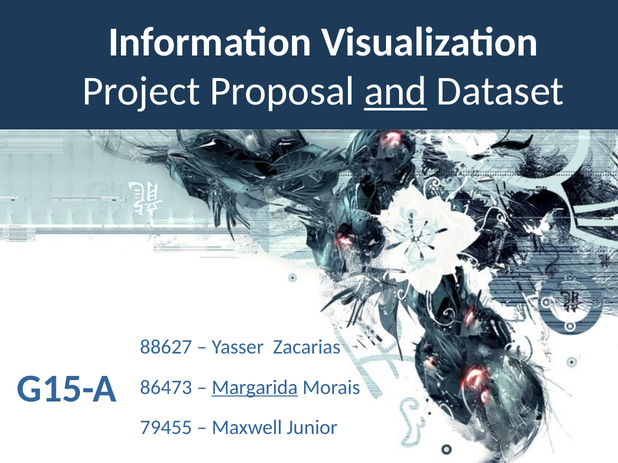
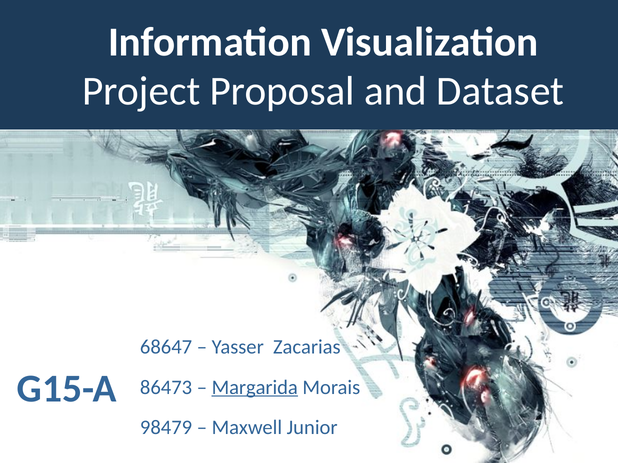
and underline: present -> none (396, 91)
88627: 88627 -> 68647 (166, 348)
79455: 79455 -> 98479 (166, 428)
